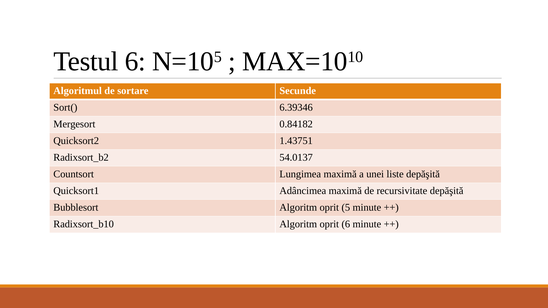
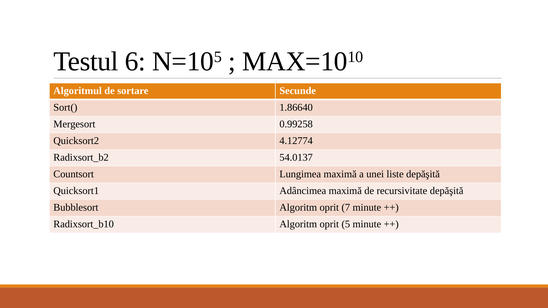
6.39346: 6.39346 -> 1.86640 (296, 107)
0.84182: 0.84182 -> 0.99258 (296, 124)
1.43751: 1.43751 -> 4.12774 (296, 141)
5: 5 -> 7 (346, 207)
oprit 6: 6 -> 5 (346, 224)
